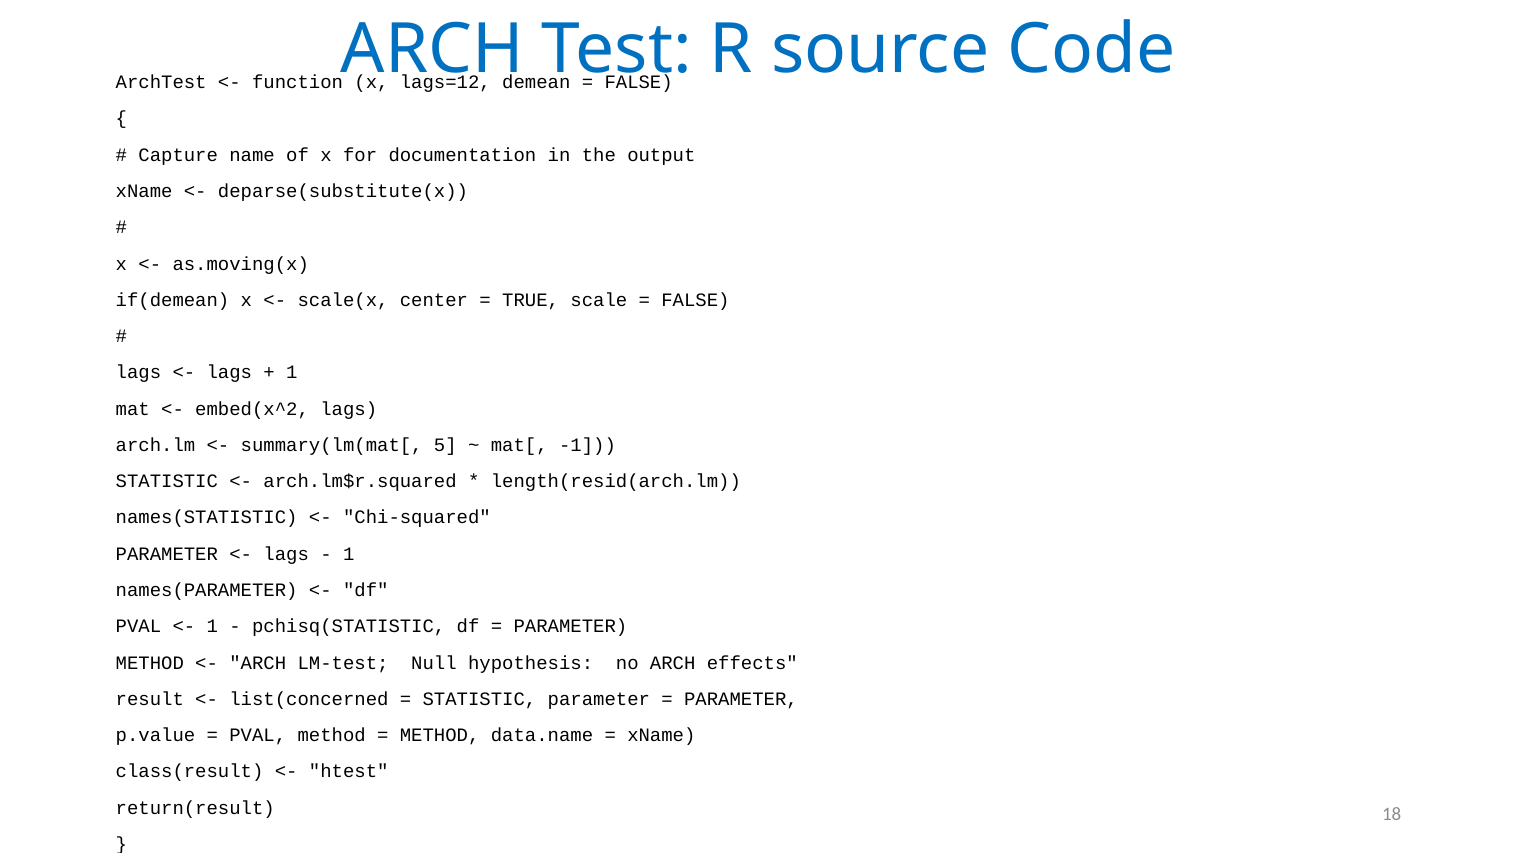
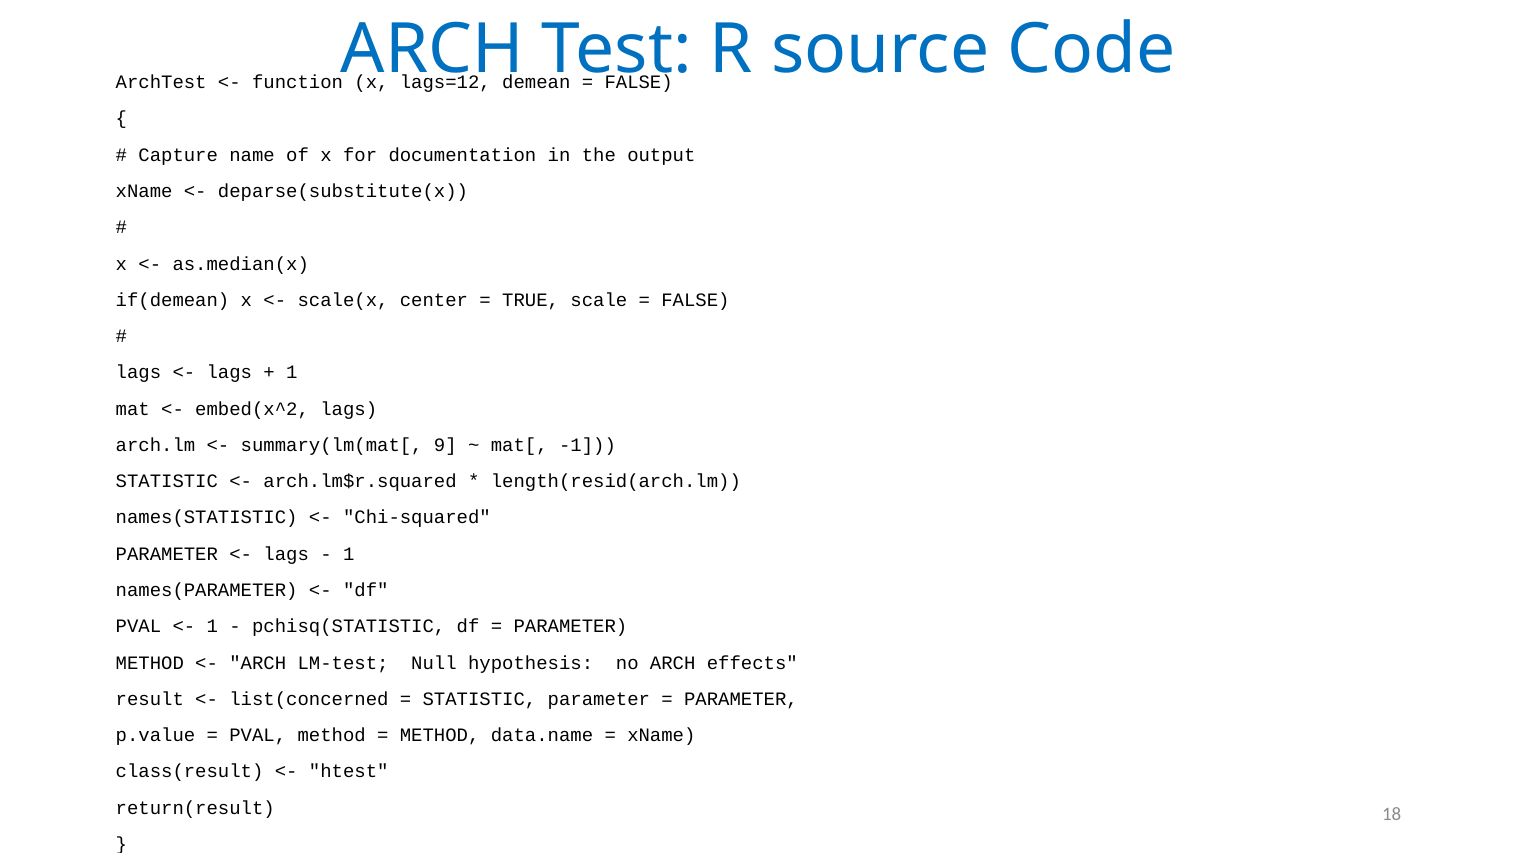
as.moving(x: as.moving(x -> as.median(x (241, 264)
5: 5 -> 9 (445, 445)
